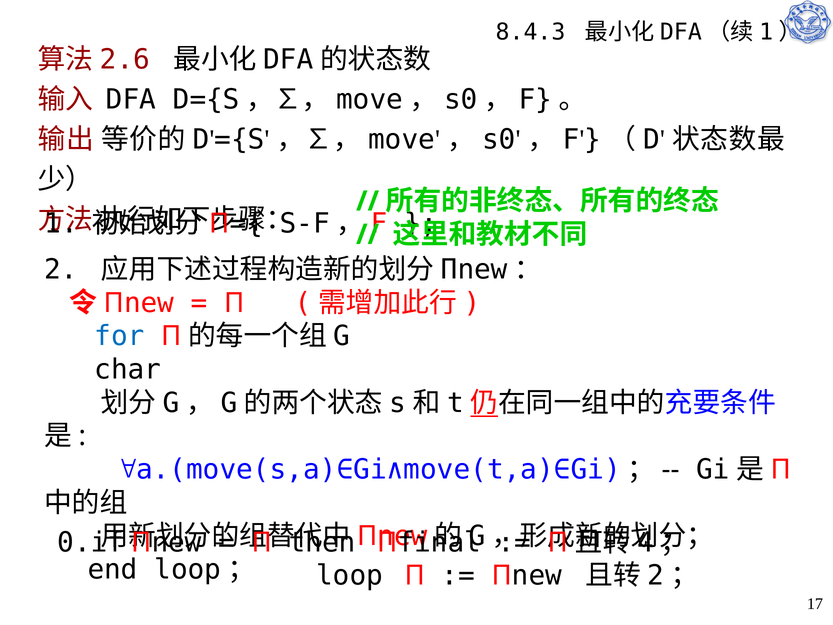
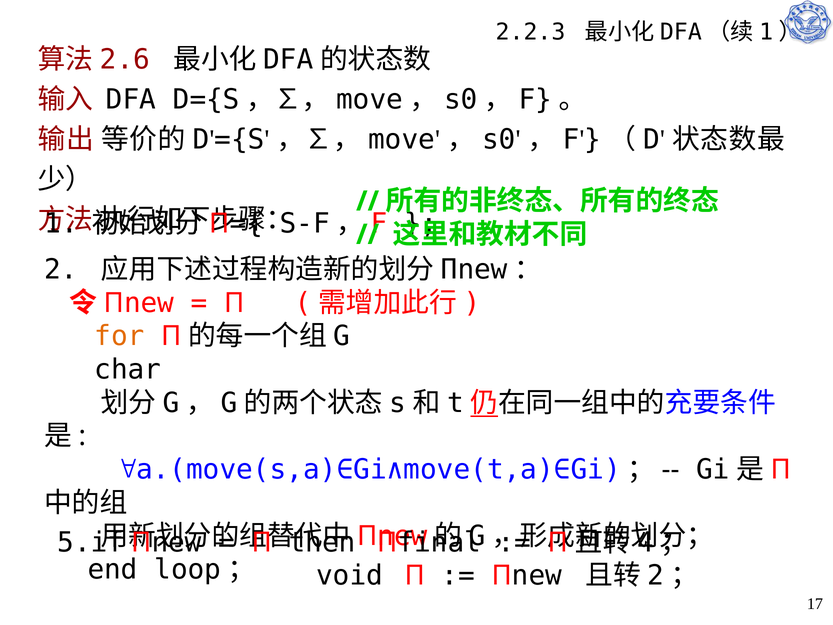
8.4.3: 8.4.3 -> 2.2.3 (530, 32)
for colour: blue -> orange (119, 336)
0.if: 0.if -> 5.if (91, 542)
loop: loop -> void (350, 575)
